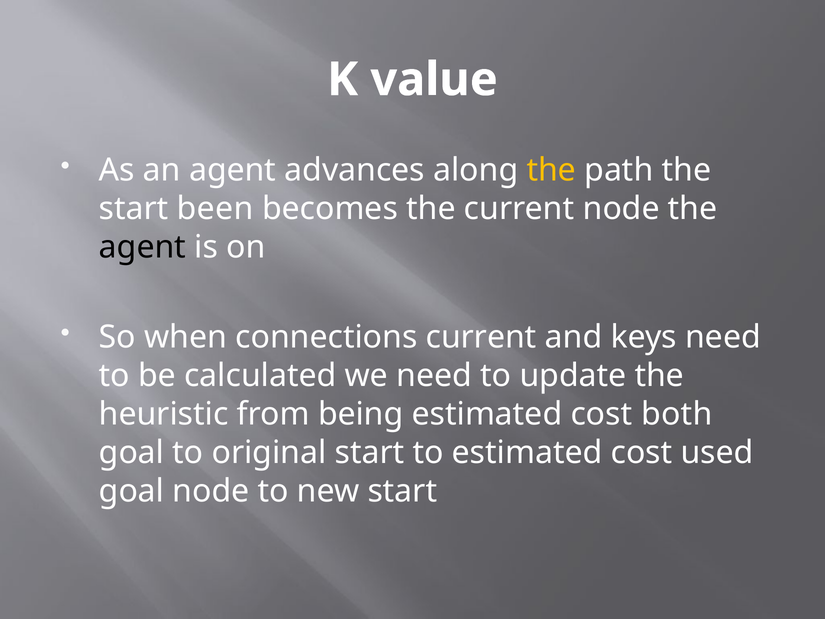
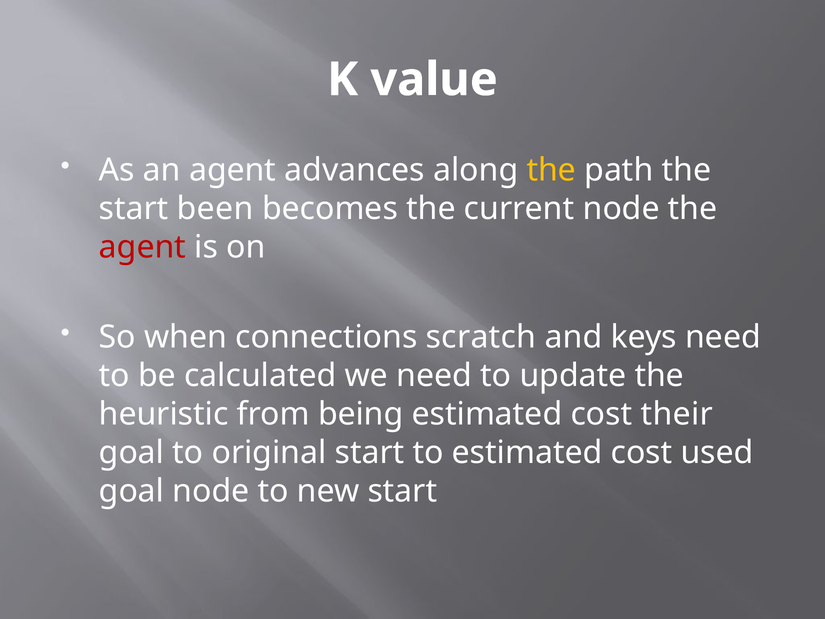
agent colour: black -> red (142, 247)
connections current: current -> scratch (481, 337)
both: both -> their (677, 414)
